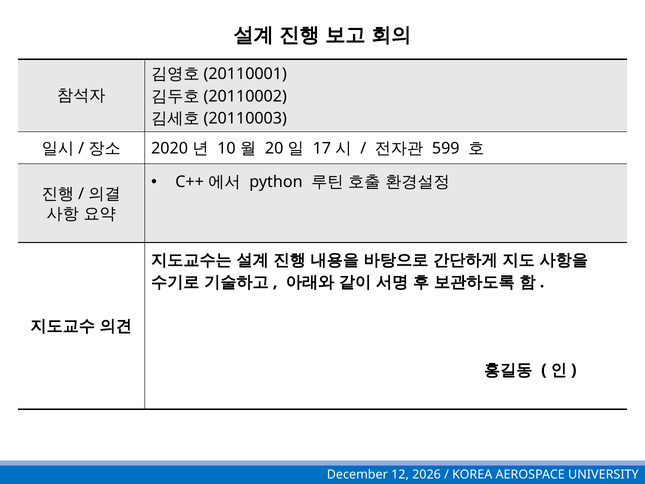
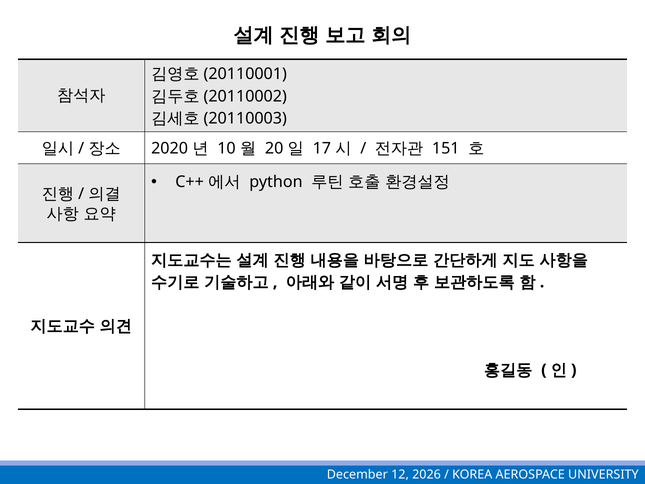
599: 599 -> 151 (446, 148)
